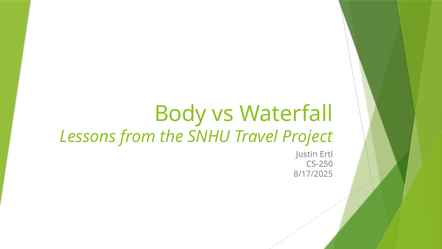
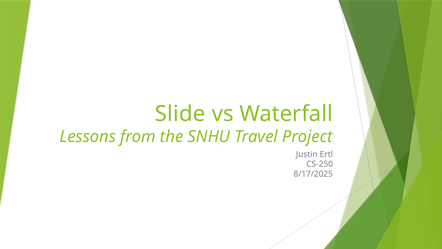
Body: Body -> Slide (180, 114)
